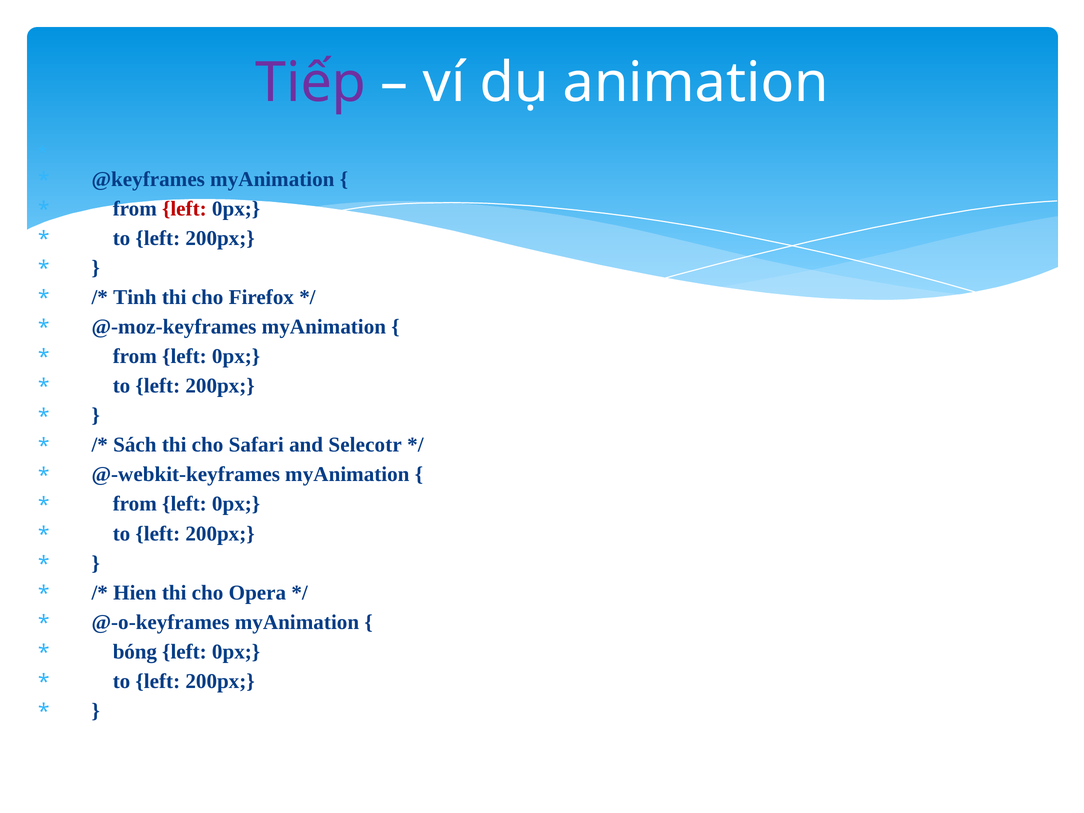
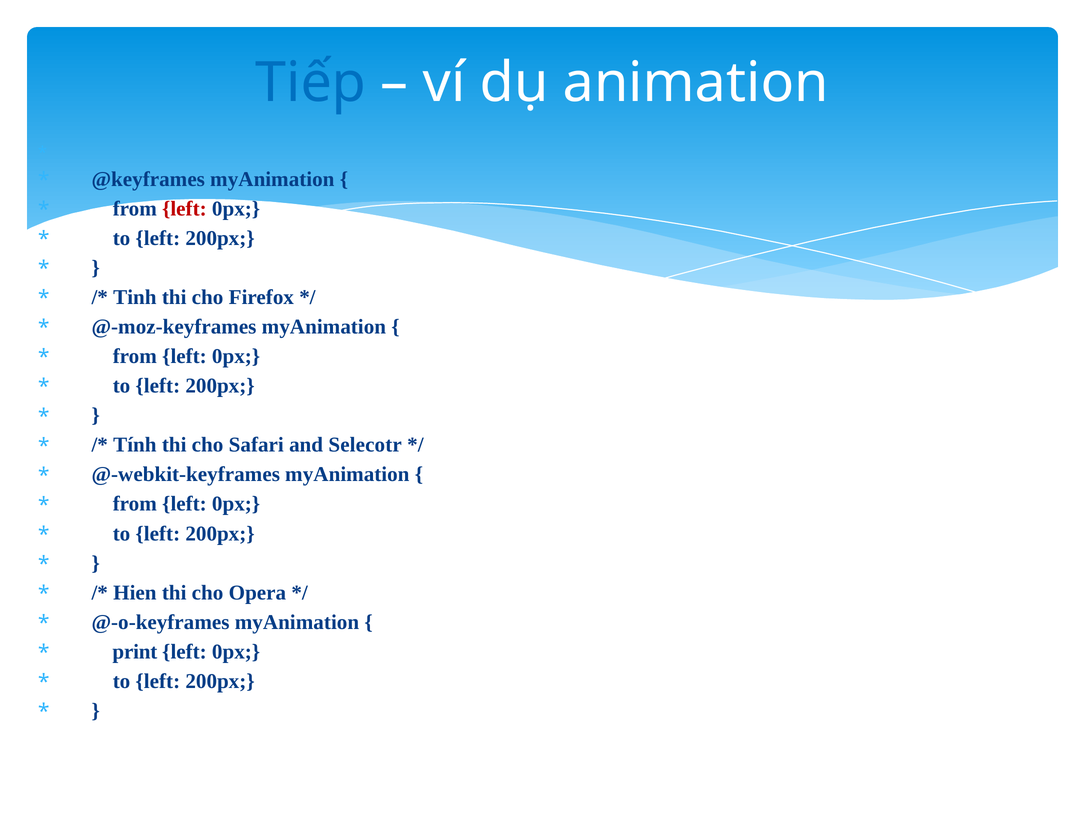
Tiếp colour: purple -> blue (311, 83)
Sách: Sách -> Tính (135, 445)
bóng: bóng -> print (135, 652)
